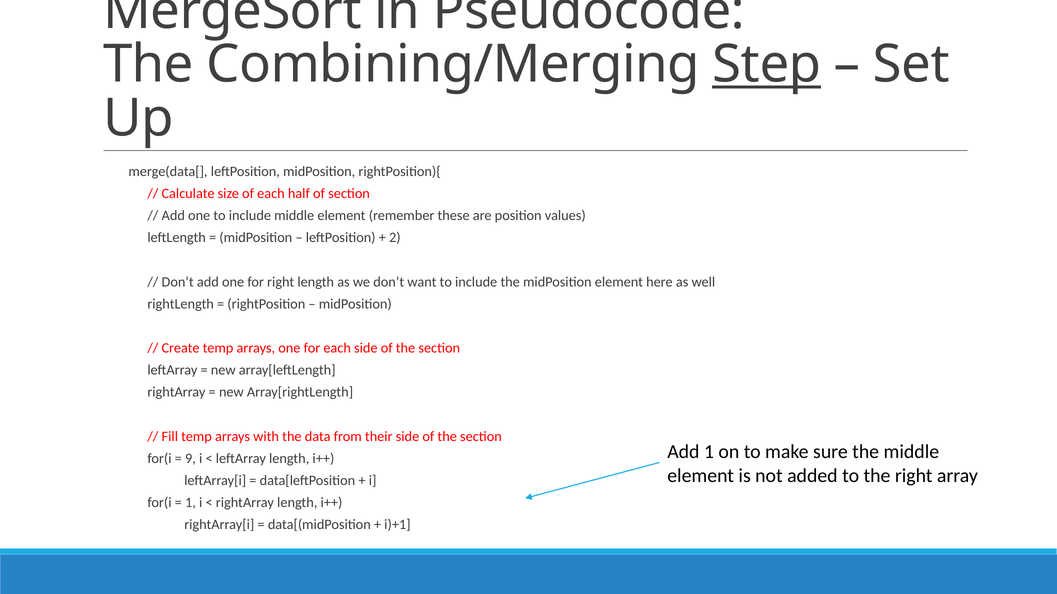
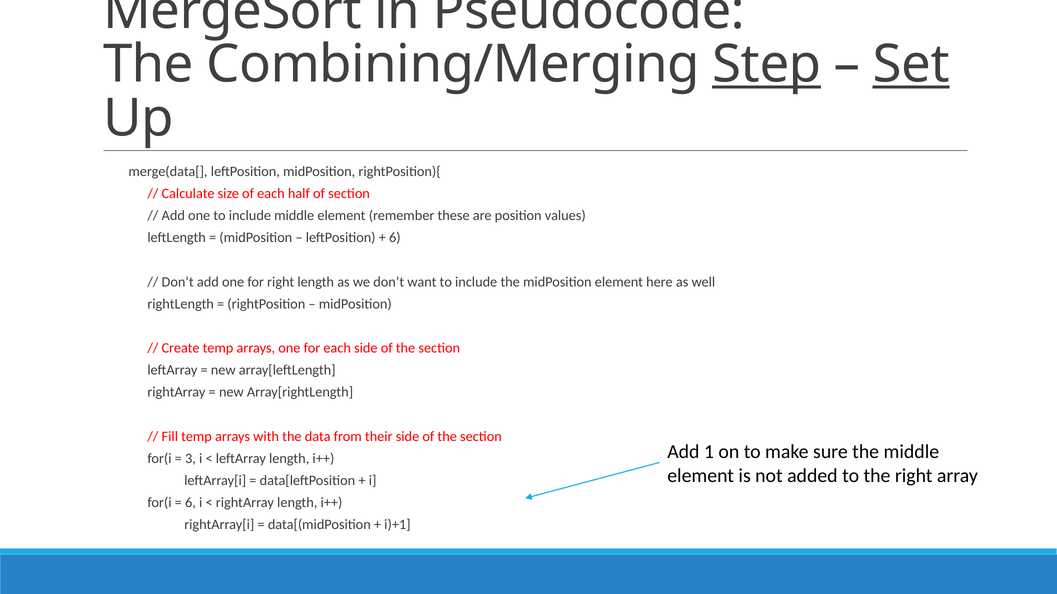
Set underline: none -> present (911, 65)
2: 2 -> 6 (395, 238)
9: 9 -> 3 (190, 459)
1: 1 -> 6 (190, 503)
